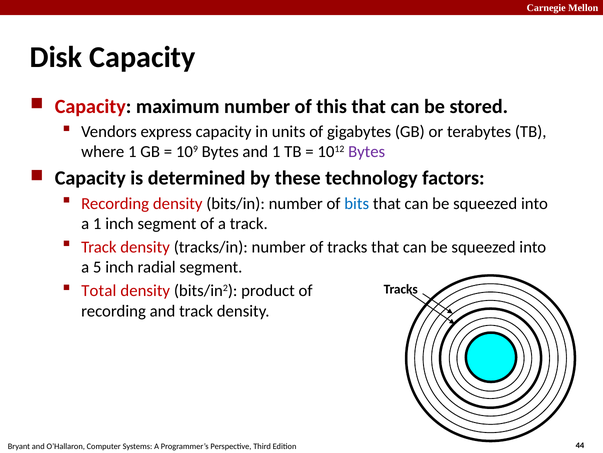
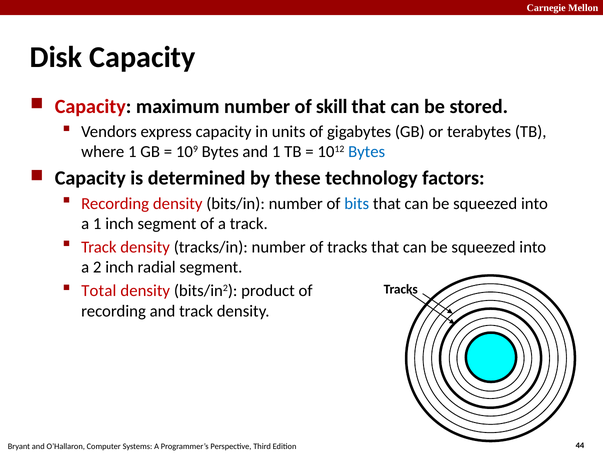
this: this -> skill (332, 106)
Bytes colour: purple -> blue (367, 152)
5: 5 -> 2 (97, 267)
